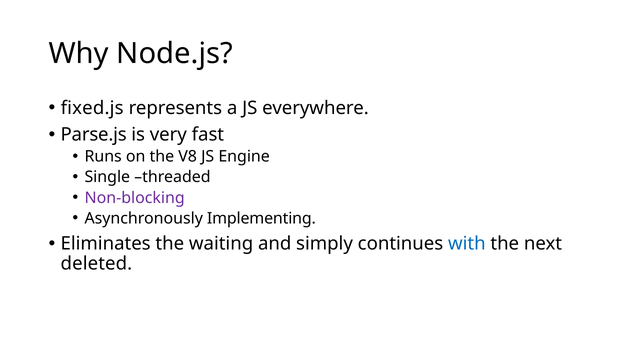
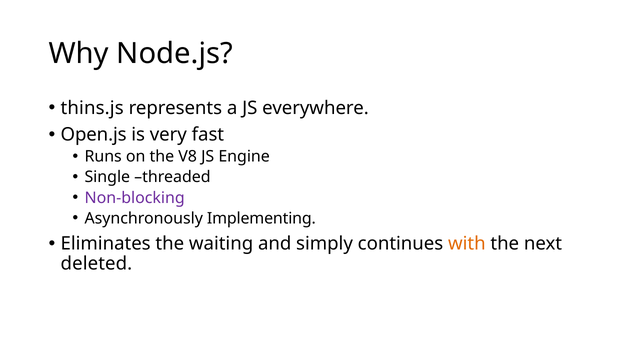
fixed.js: fixed.js -> thins.js (92, 108)
Parse.js: Parse.js -> Open.js (94, 135)
with colour: blue -> orange (467, 244)
